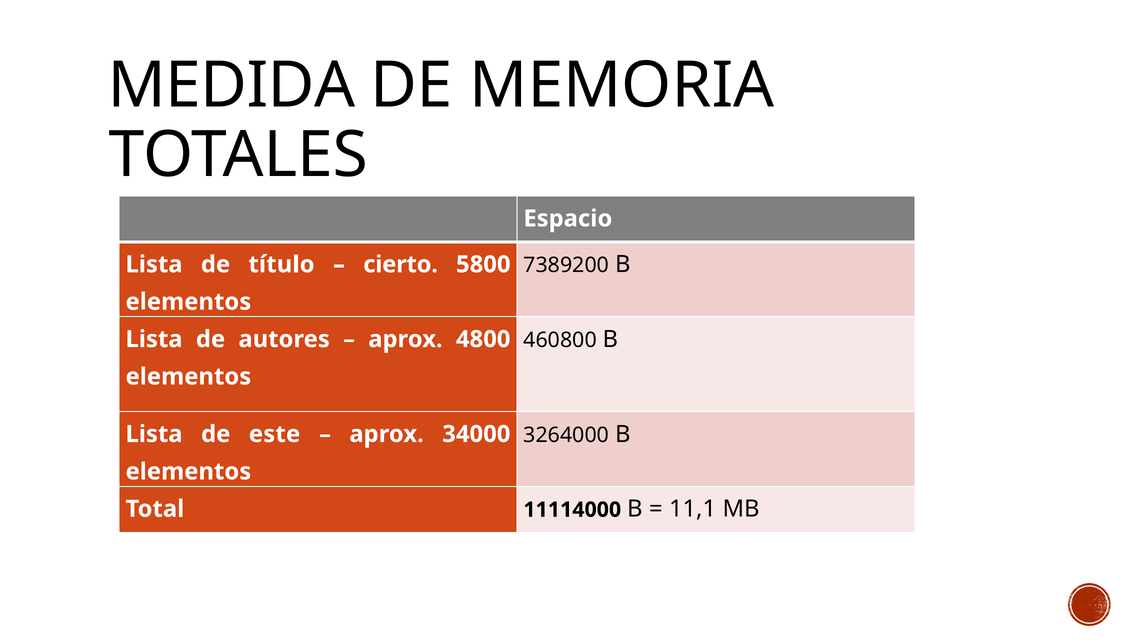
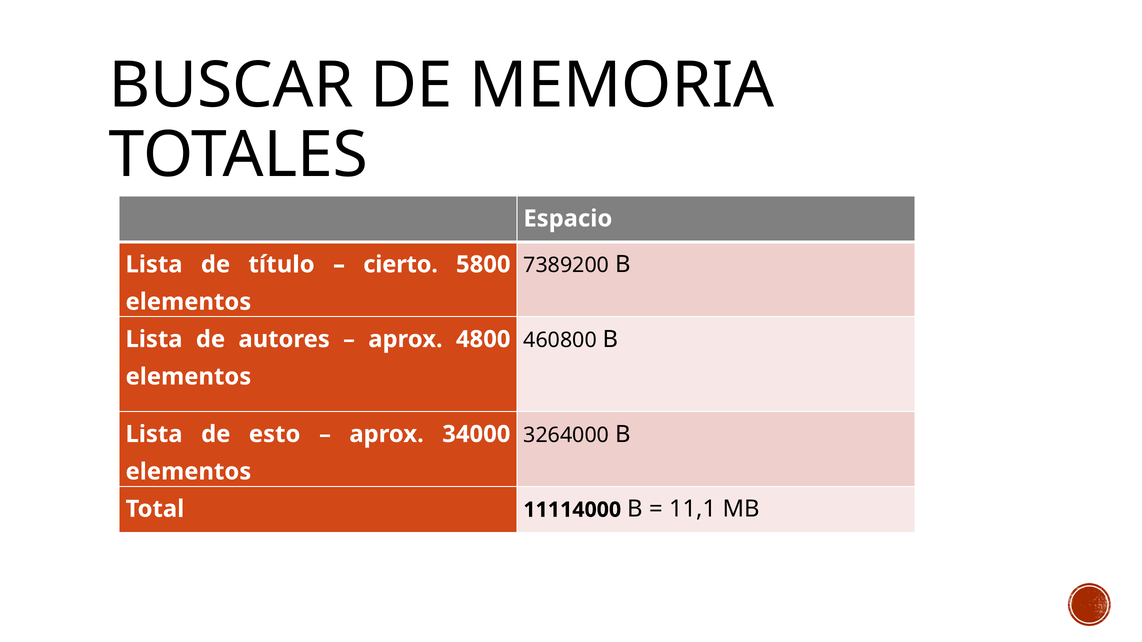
MEDIDA: MEDIDA -> BUSCAR (231, 86)
este: este -> esto (275, 434)
